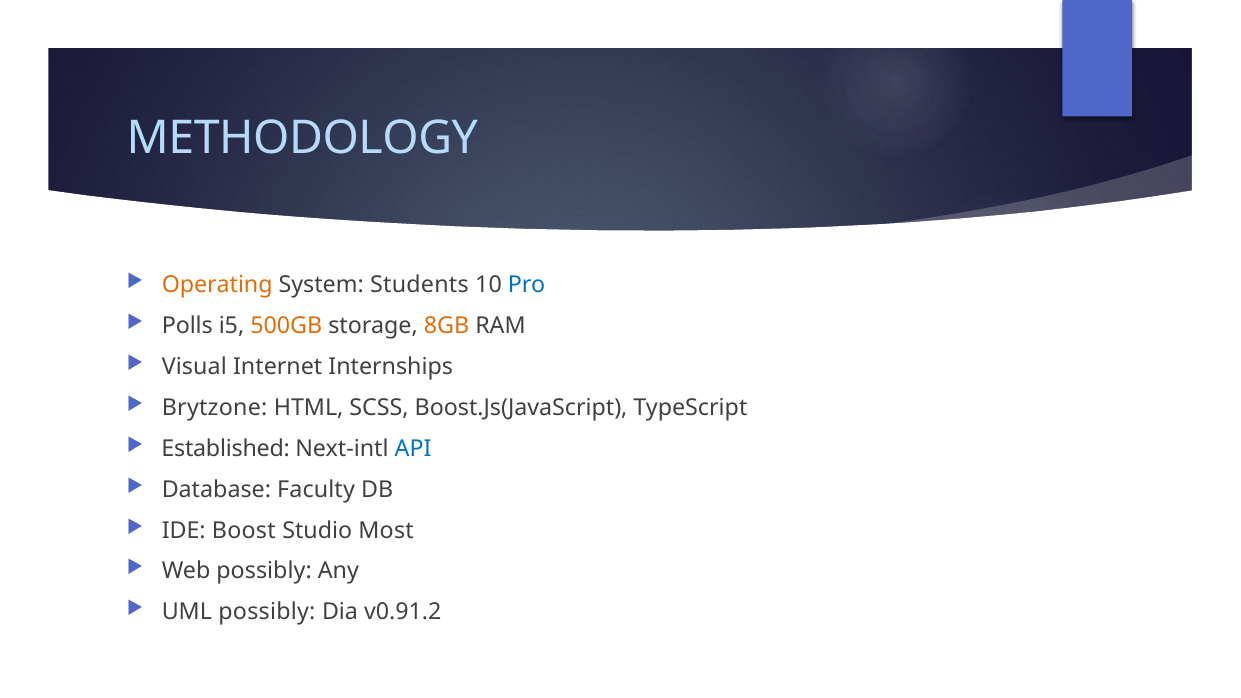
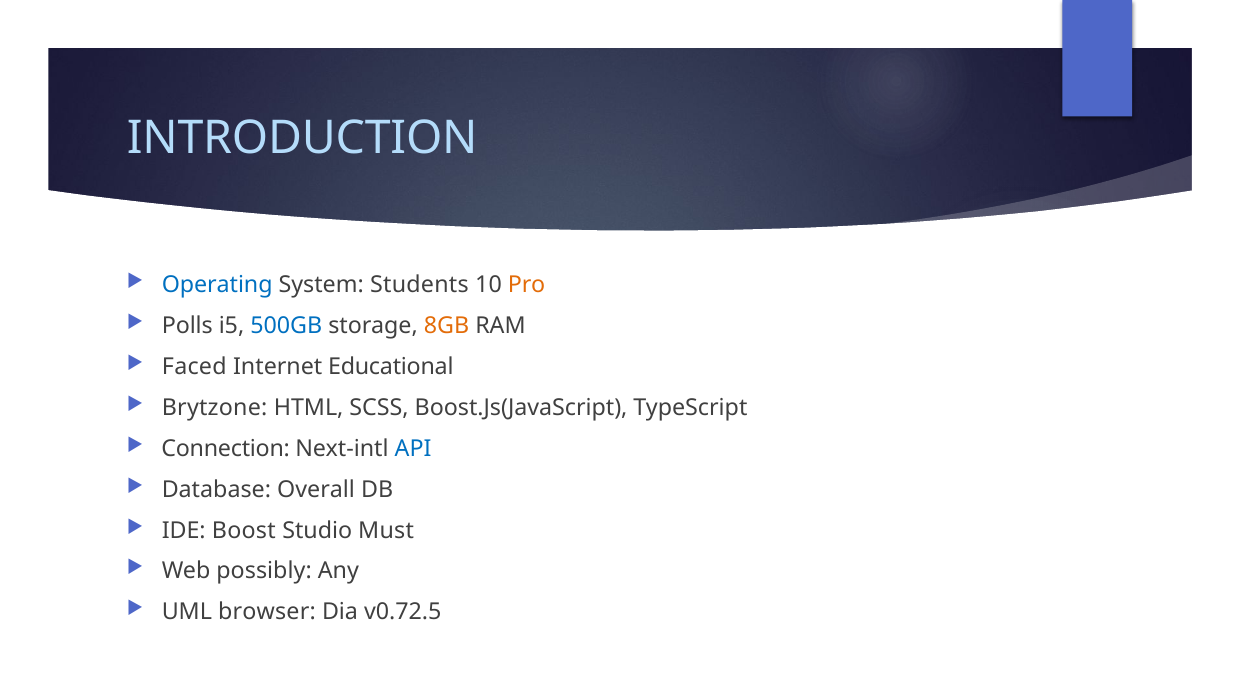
METHODOLOGY: METHODOLOGY -> INTRODUCTION (302, 138)
Operating colour: orange -> blue (217, 285)
Pro colour: blue -> orange (527, 285)
500GB colour: orange -> blue (286, 326)
Visual: Visual -> Faced (194, 367)
Internships: Internships -> Educational (391, 367)
Established: Established -> Connection (226, 449)
Faculty: Faculty -> Overall (316, 490)
Most: Most -> Must (386, 530)
UML possibly: possibly -> browser (267, 612)
v0.91.2: v0.91.2 -> v0.72.5 (403, 612)
